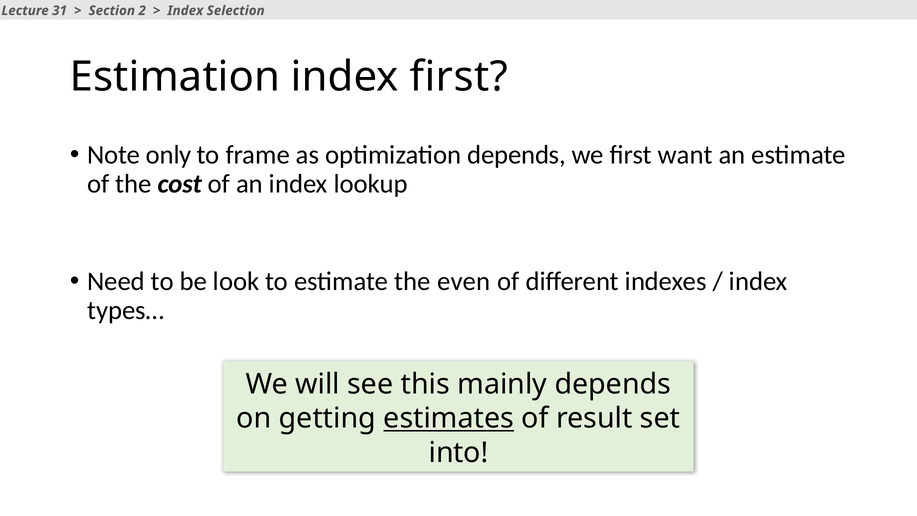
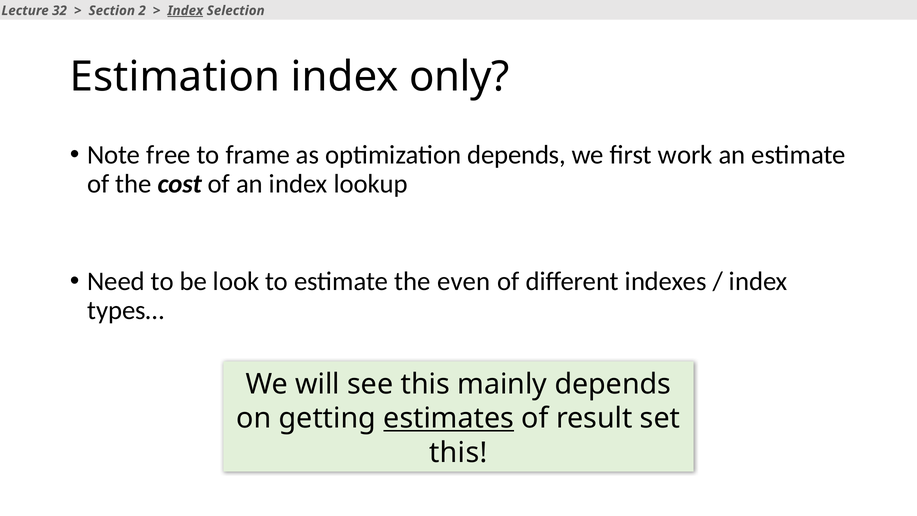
31: 31 -> 32 (60, 11)
Index underline: none -> present (185, 11)
index first: first -> only (459, 77)
only: only -> free (169, 155)
want: want -> work (685, 155)
into: into -> this (458, 453)
